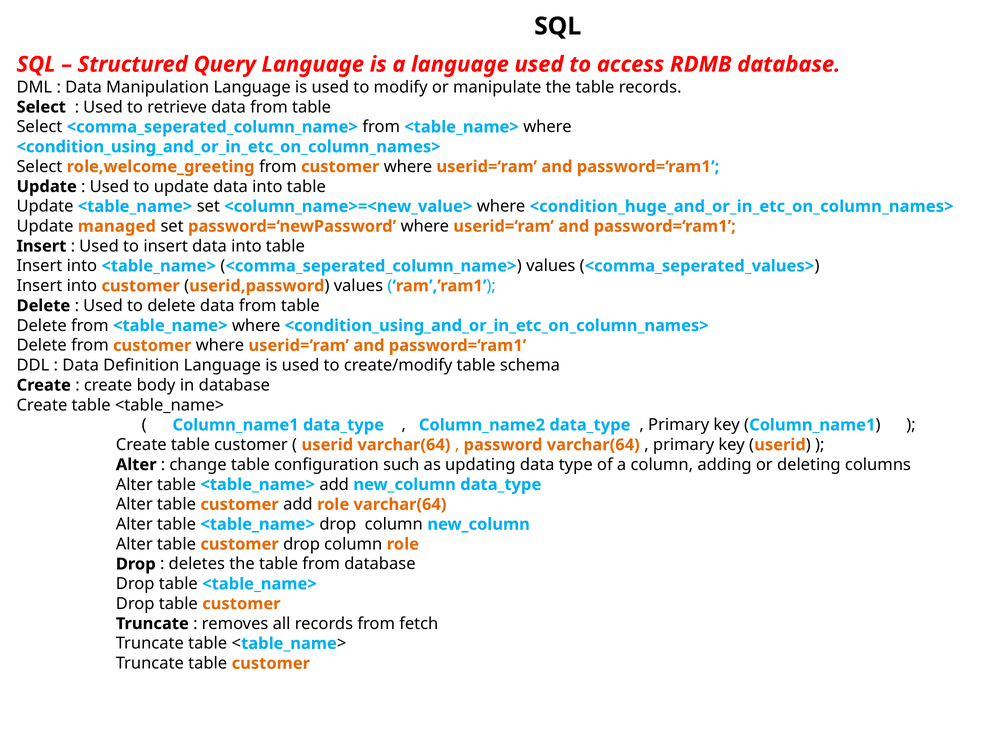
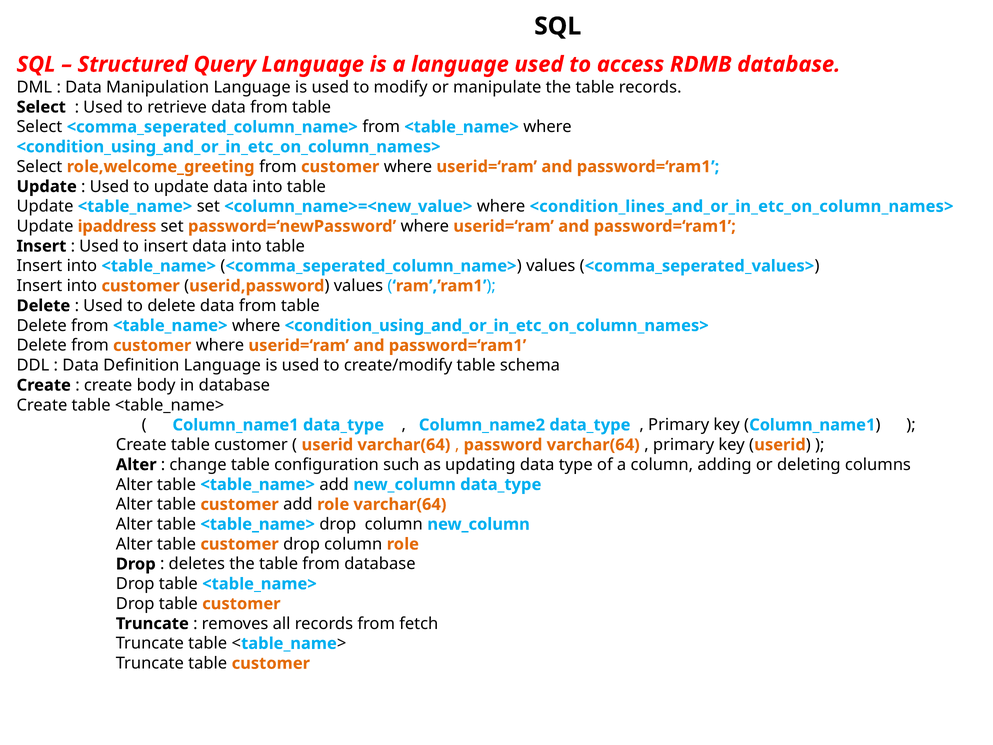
<condition_huge_and_or_in_etc_on_column_names>: <condition_huge_and_or_in_etc_on_column_names> -> <condition_lines_and_or_in_etc_on_column_names> (742, 206)
managed: managed -> ipaddress (117, 226)
